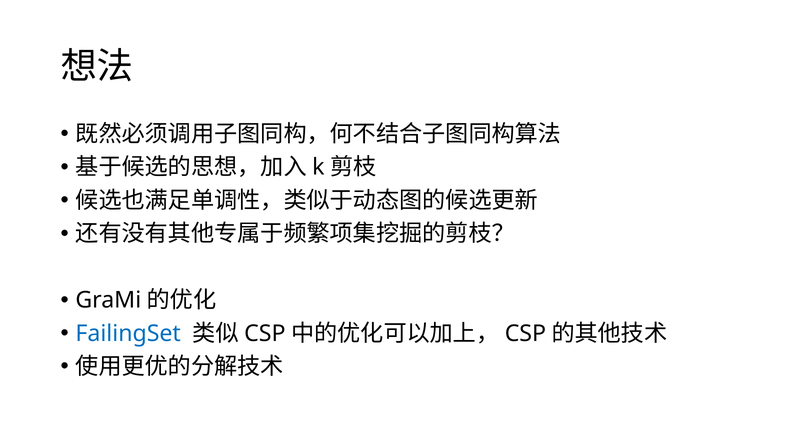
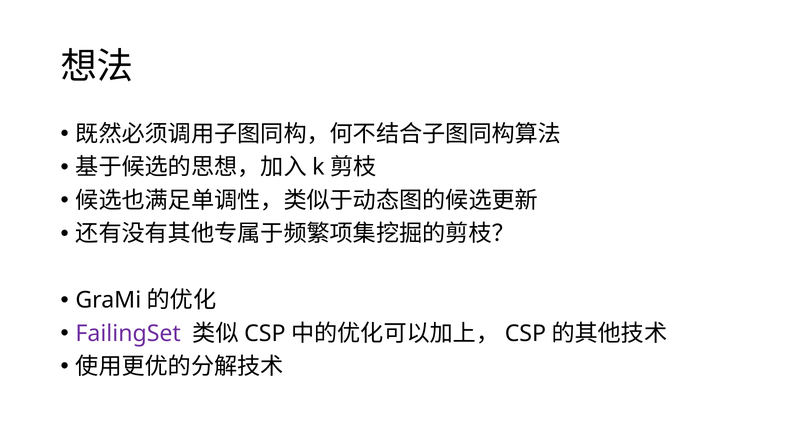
FailingSet colour: blue -> purple (128, 334)
